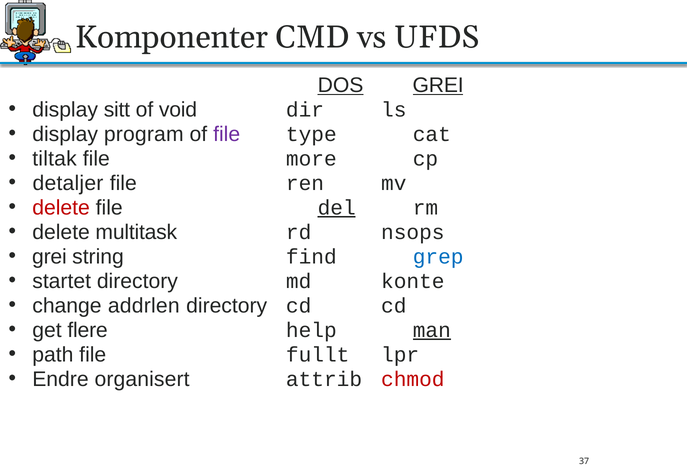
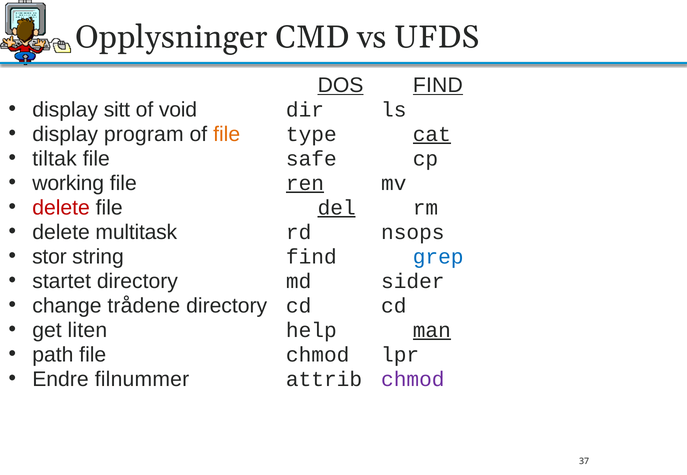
Komponenter: Komponenter -> Opplysninger (172, 37)
DOS GREI: GREI -> FIND (438, 85)
file colour: purple -> orange (227, 134)
cat underline: none -> present (432, 134)
more: more -> safe (311, 159)
detaljer: detaljer -> working (68, 183)
ren underline: none -> present (305, 183)
grei: grei -> stor (49, 257)
konte: konte -> sider (413, 282)
addrlen: addrlen -> trådene (144, 306)
flere: flere -> liten (87, 331)
file fullt: fullt -> chmod (318, 355)
organisert: organisert -> filnummer (142, 380)
chmod colour: red -> purple (413, 380)
